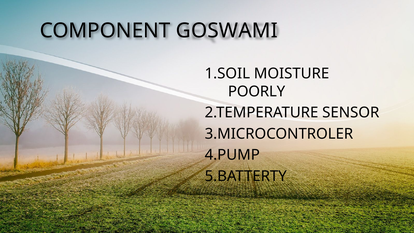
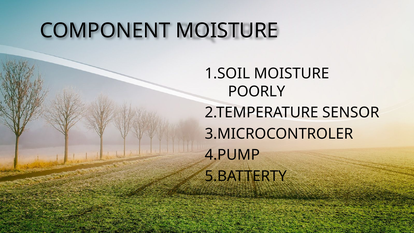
COMPONENT GOSWAMI: GOSWAMI -> MOISTURE (227, 31)
